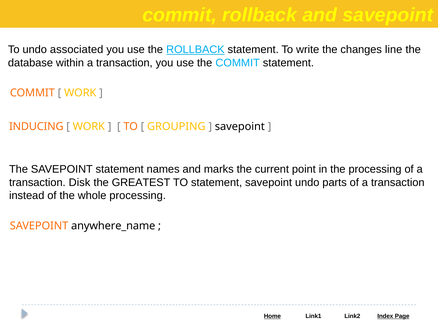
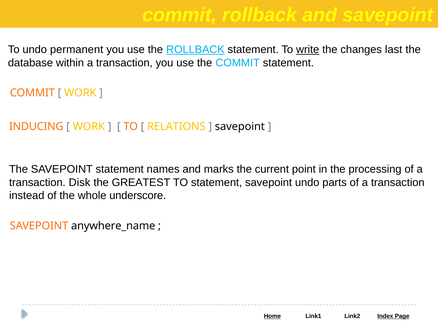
associated: associated -> permanent (77, 50)
write underline: none -> present (308, 50)
line: line -> last (394, 50)
GROUPING: GROUPING -> RELATIONS (176, 126)
whole processing: processing -> underscore (138, 195)
